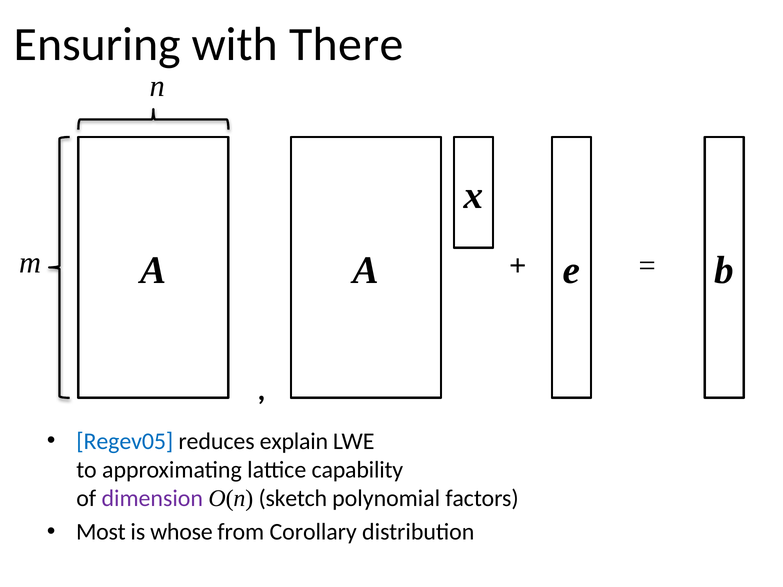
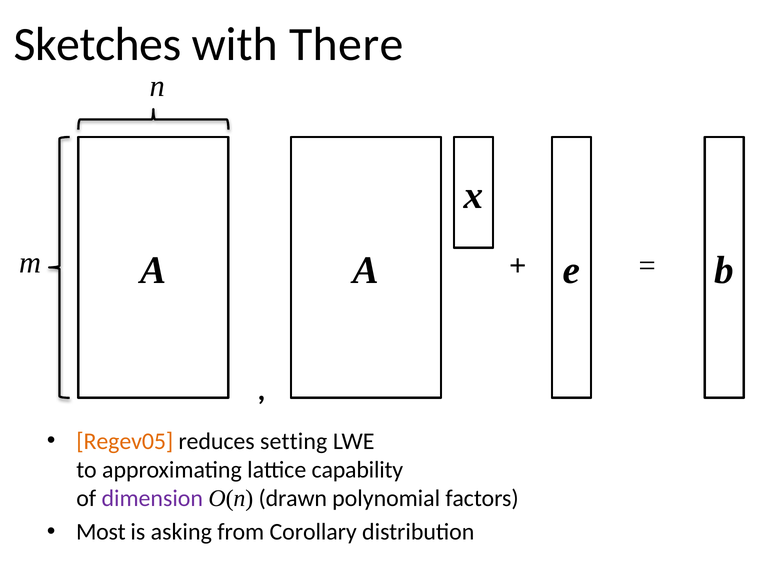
Ensuring: Ensuring -> Sketches (98, 44)
Regev05 colour: blue -> orange (125, 441)
explain: explain -> setting (294, 441)
sketch: sketch -> drawn (293, 499)
whose: whose -> asking (181, 532)
